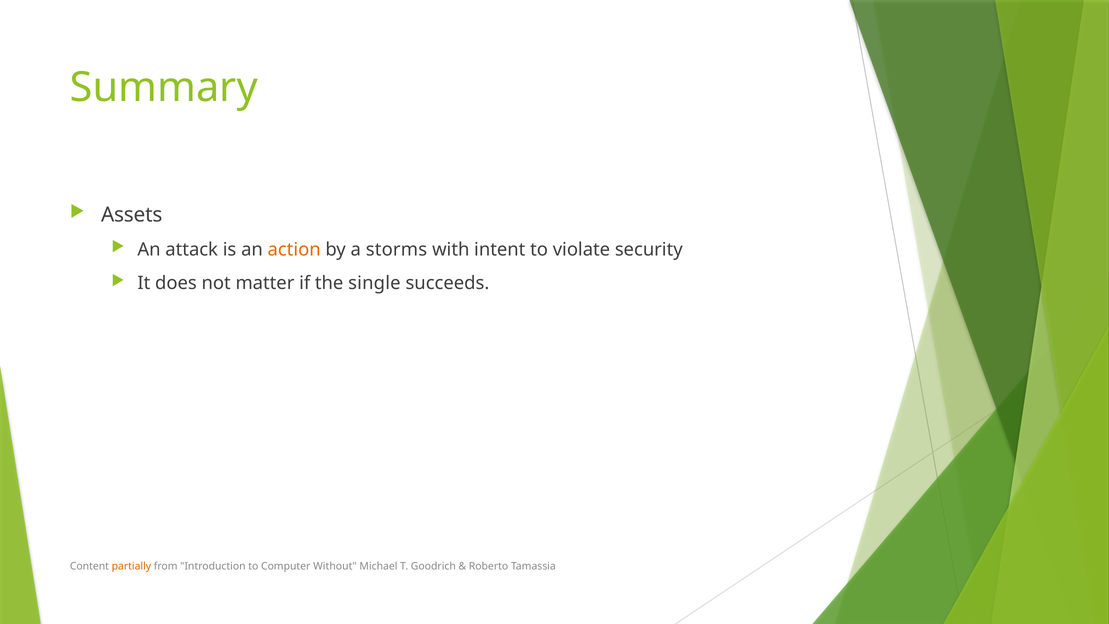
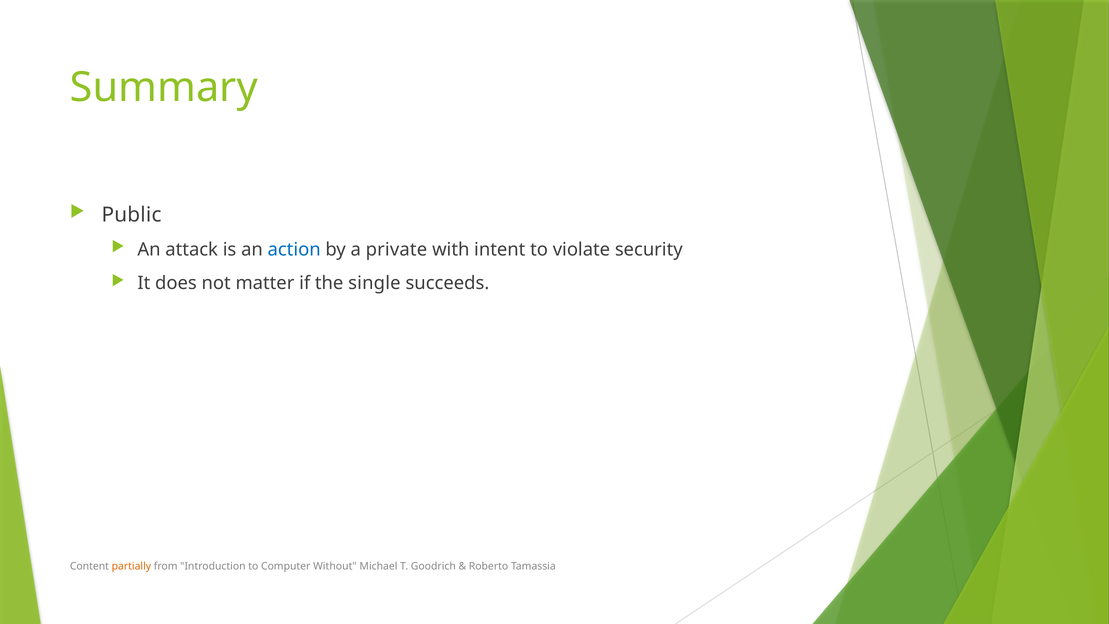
Assets: Assets -> Public (132, 215)
action colour: orange -> blue (294, 250)
storms: storms -> private (396, 250)
